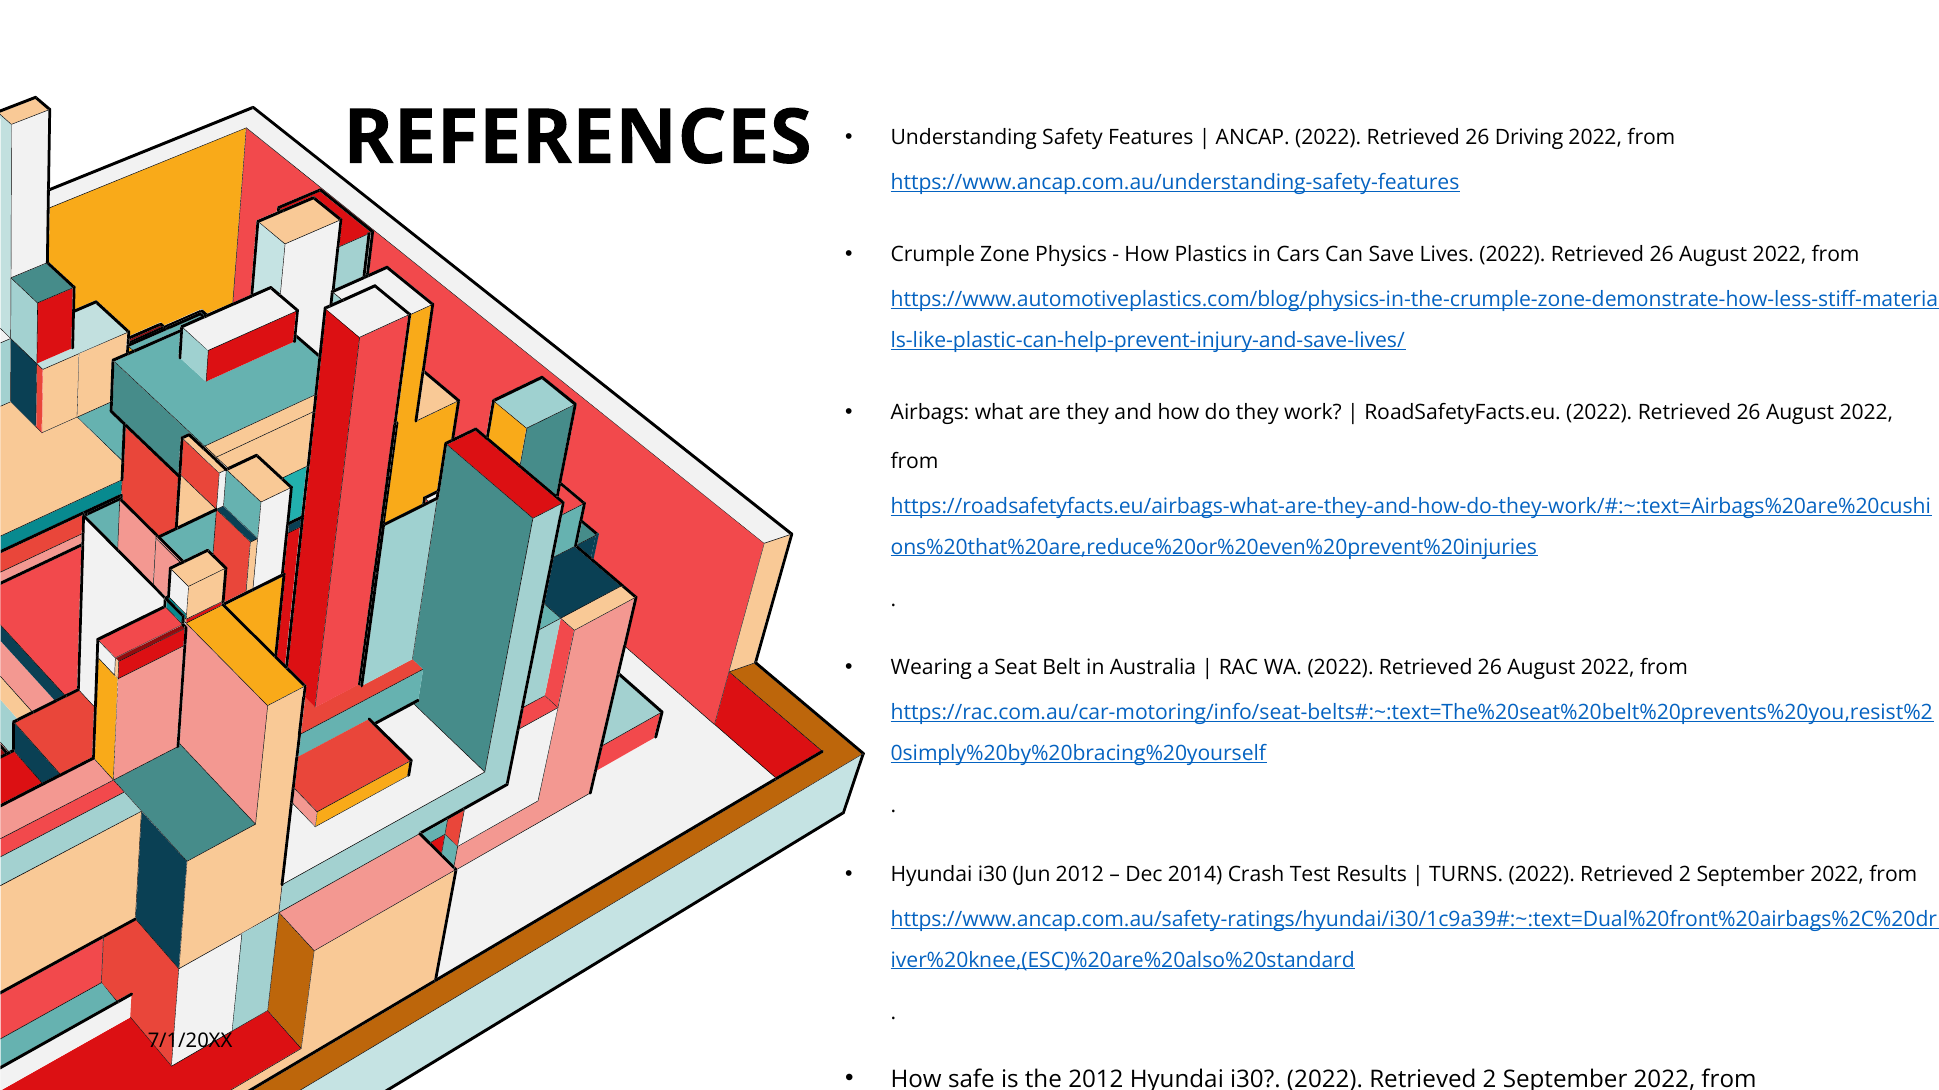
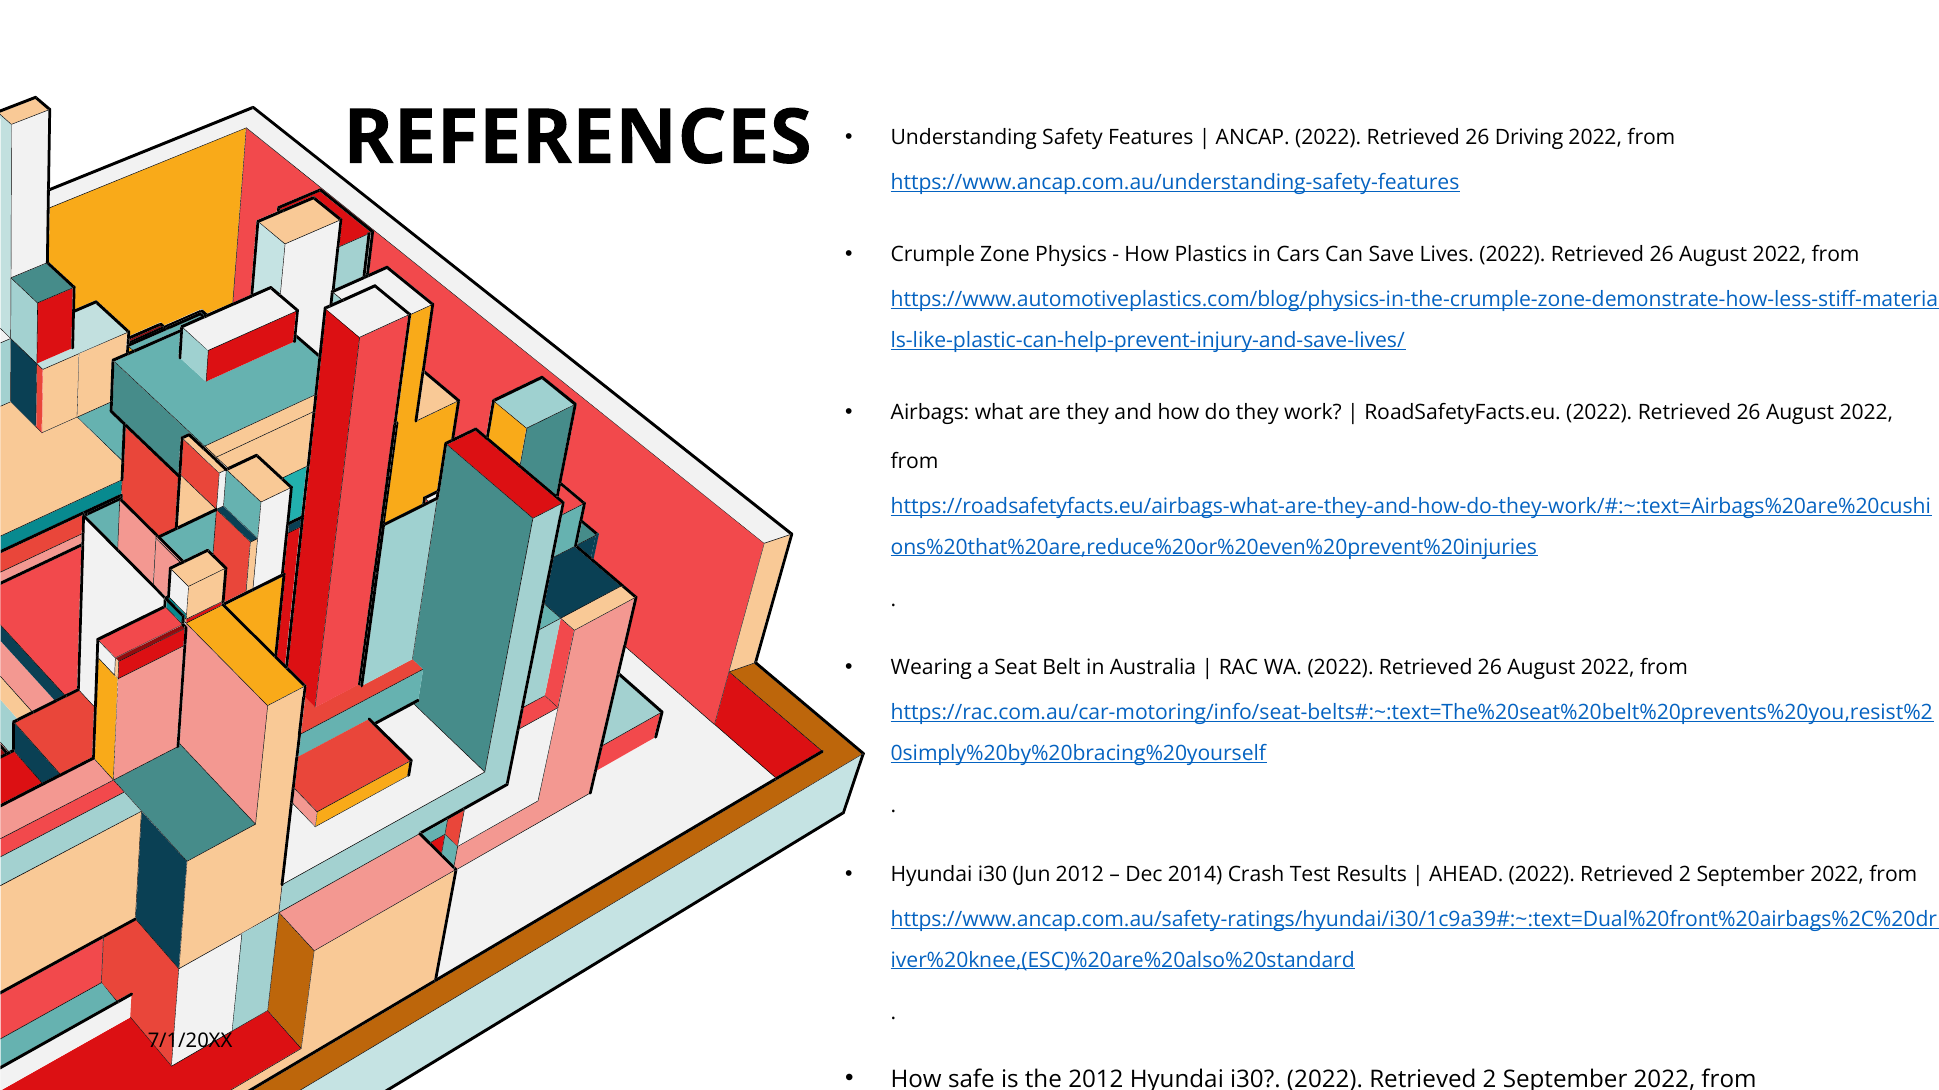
TURNS: TURNS -> AHEAD (1466, 875)
